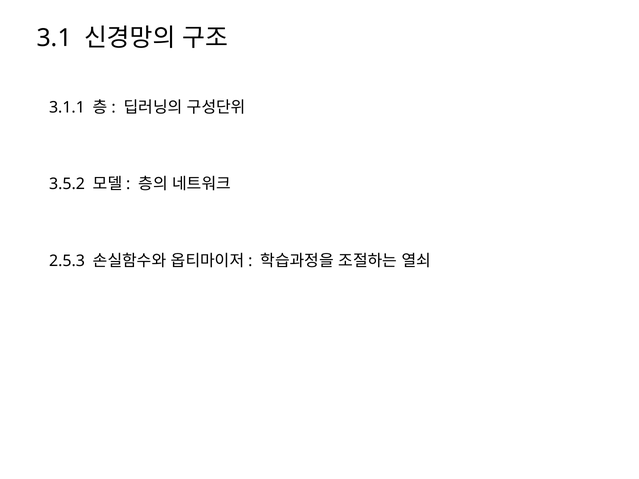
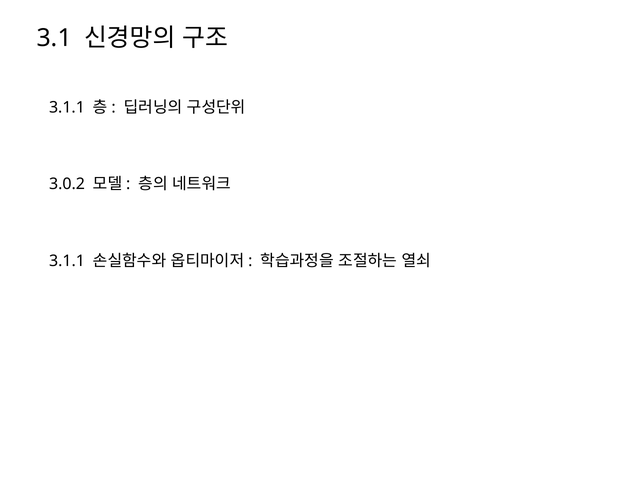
3.5.2: 3.5.2 -> 3.0.2 (67, 184)
2.5.3: 2.5.3 -> 3.1.1 (67, 261)
